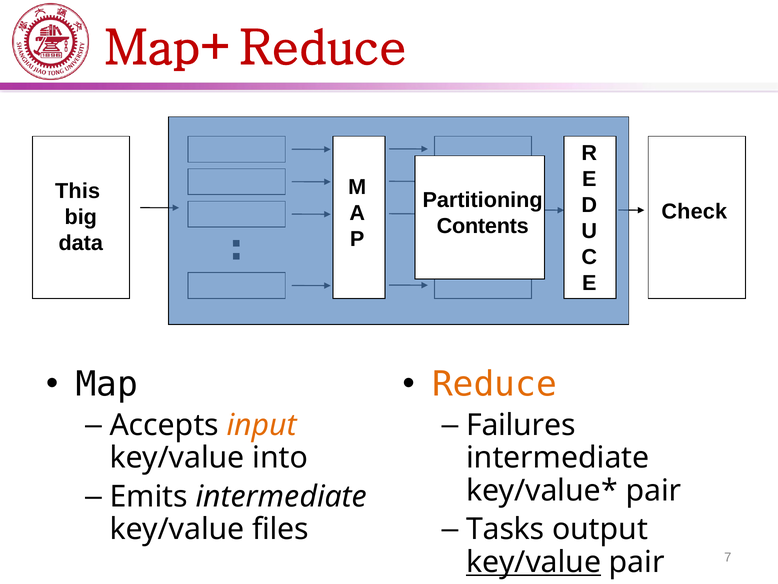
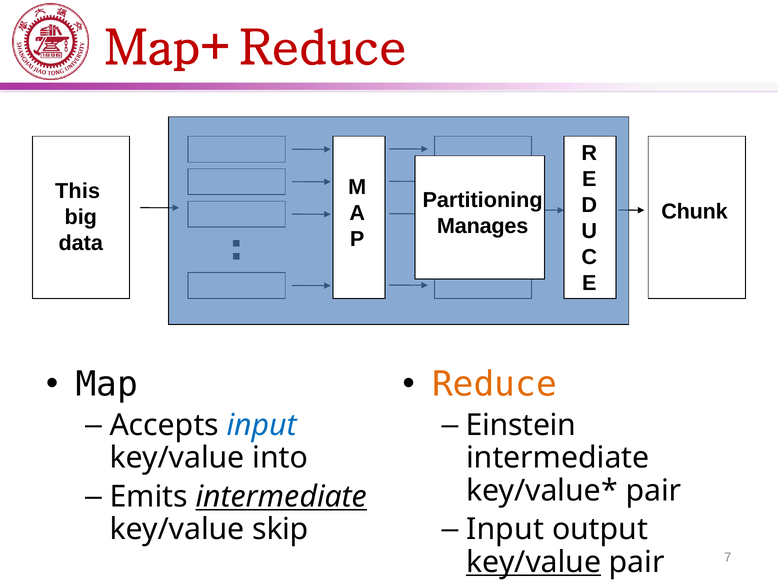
Check: Check -> Chunk (694, 211)
Contents: Contents -> Manages (483, 226)
input colour: orange -> blue (262, 425)
Failures: Failures -> Einstein (521, 425)
intermediate underline: none -> present (281, 496)
Tasks: Tasks -> Input (505, 529)
files: files -> skip (280, 529)
